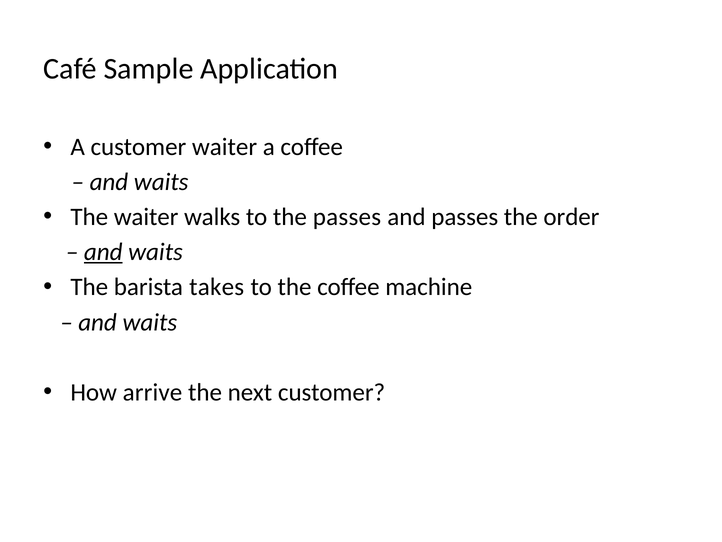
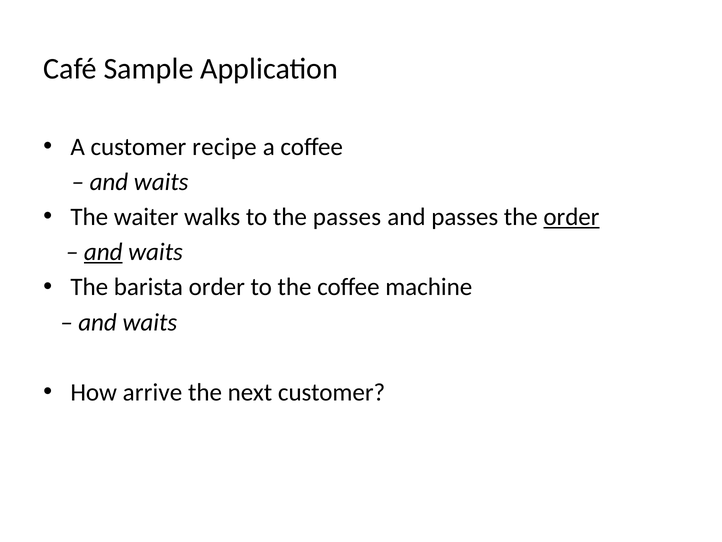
customer waiter: waiter -> recipe (224, 147)
order underline: none -> present (571, 217)
barista takes: takes -> order (217, 287)
